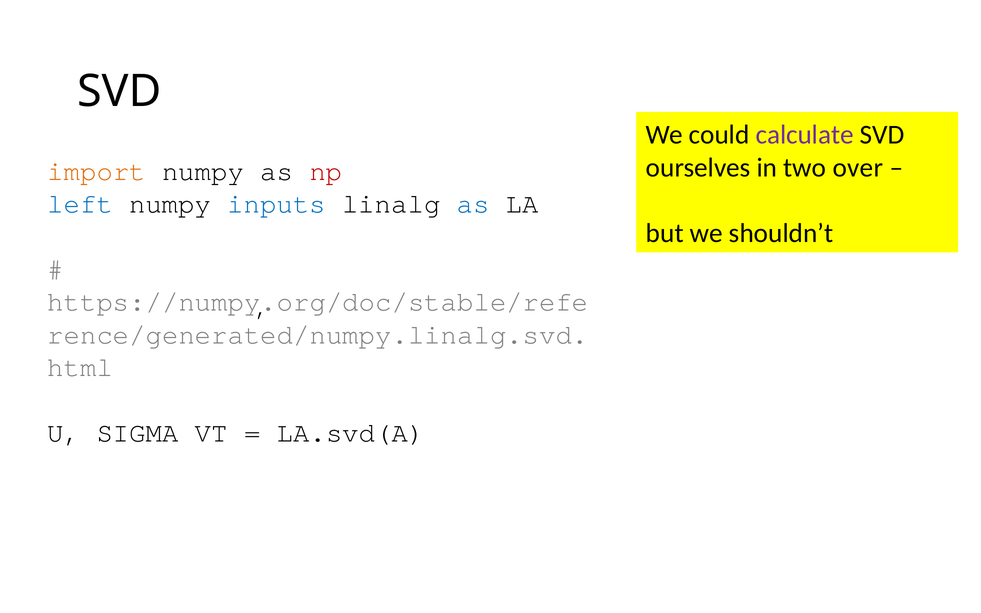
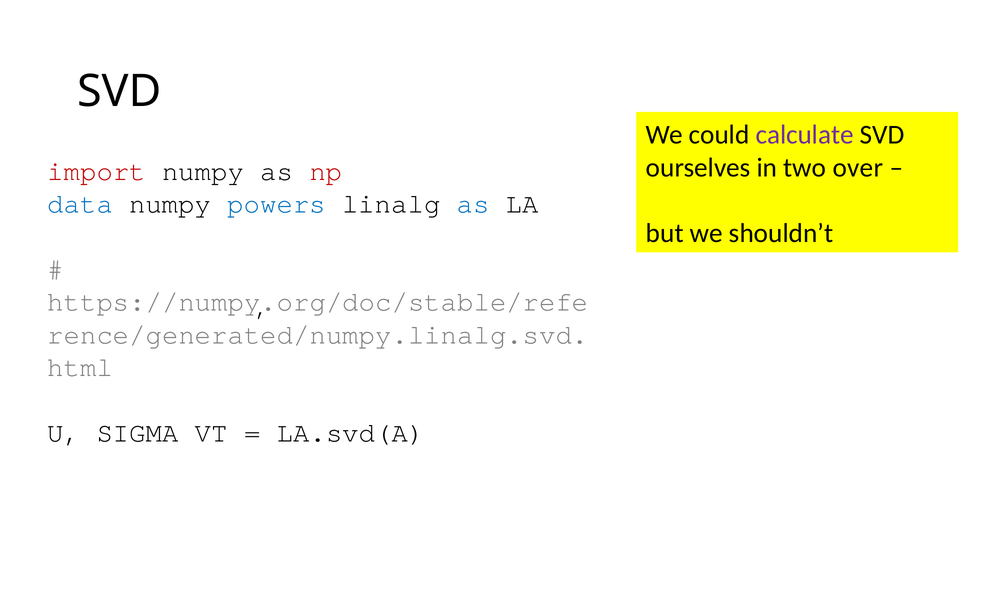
import colour: orange -> red (97, 171)
left: left -> data (80, 204)
inputs: inputs -> powers (277, 204)
